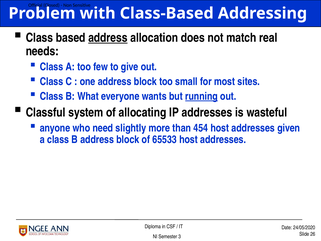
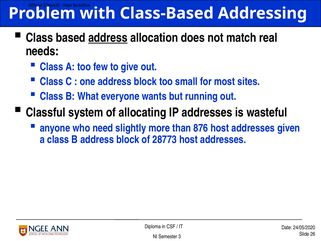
running underline: present -> none (201, 96)
454: 454 -> 876 (201, 128)
65533: 65533 -> 28773 (165, 139)
